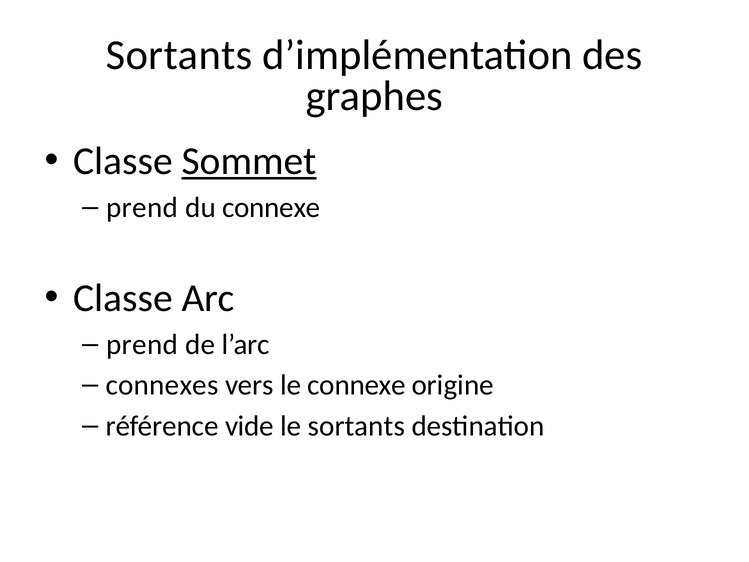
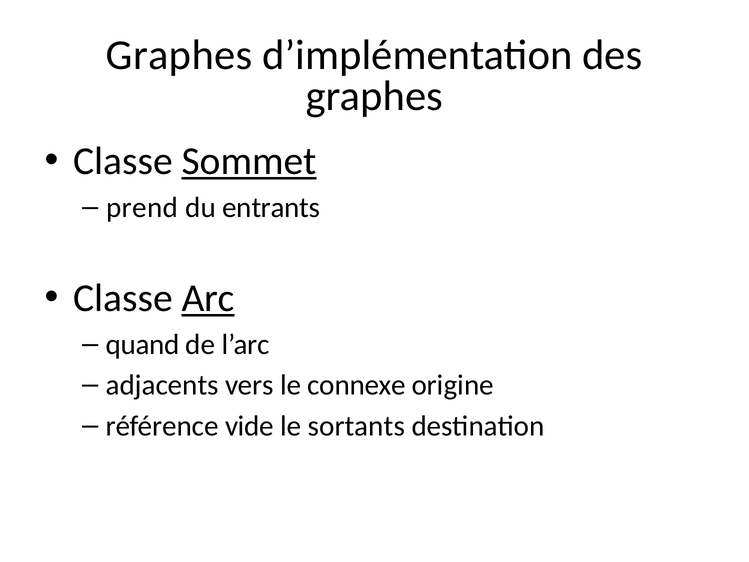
Sortants: Sortants -> Graphes (179, 55)
du connexe: connexe -> entrants (271, 208)
Arc underline: none -> present (208, 298)
prend: prend -> quand (143, 344)
connexes: connexes -> adjacents (162, 385)
